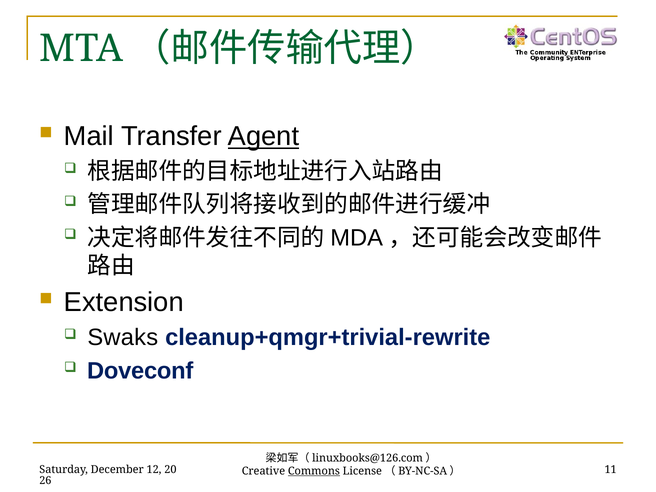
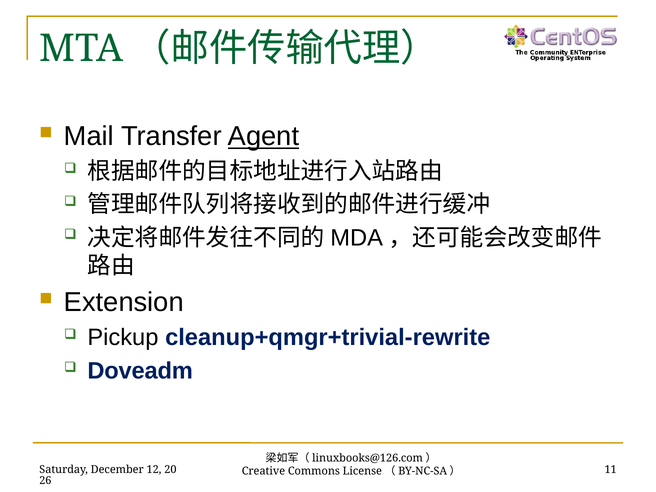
Swaks: Swaks -> Pickup (123, 338)
Doveconf: Doveconf -> Doveadm (140, 371)
Commons underline: present -> none (314, 471)
